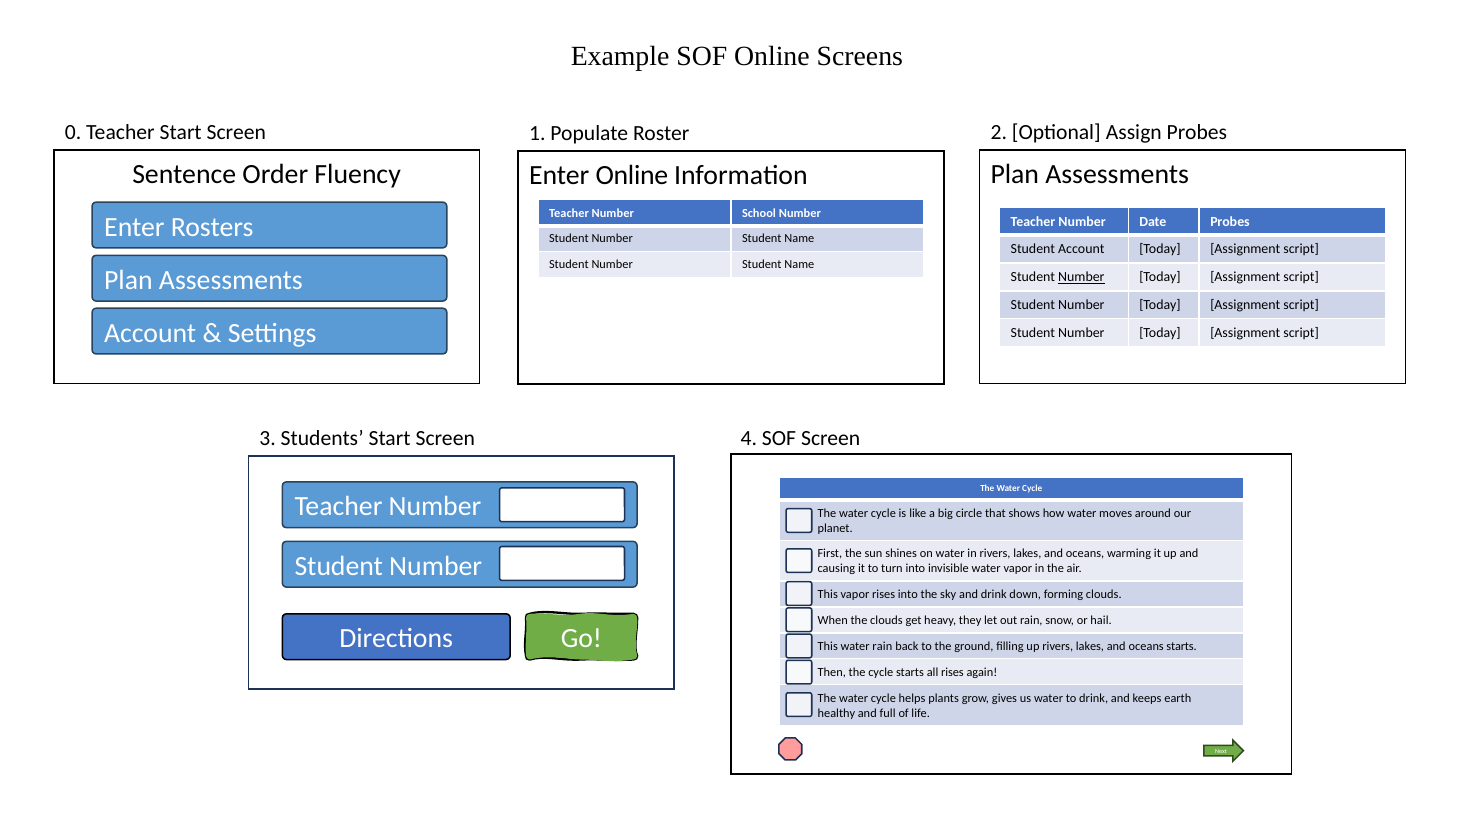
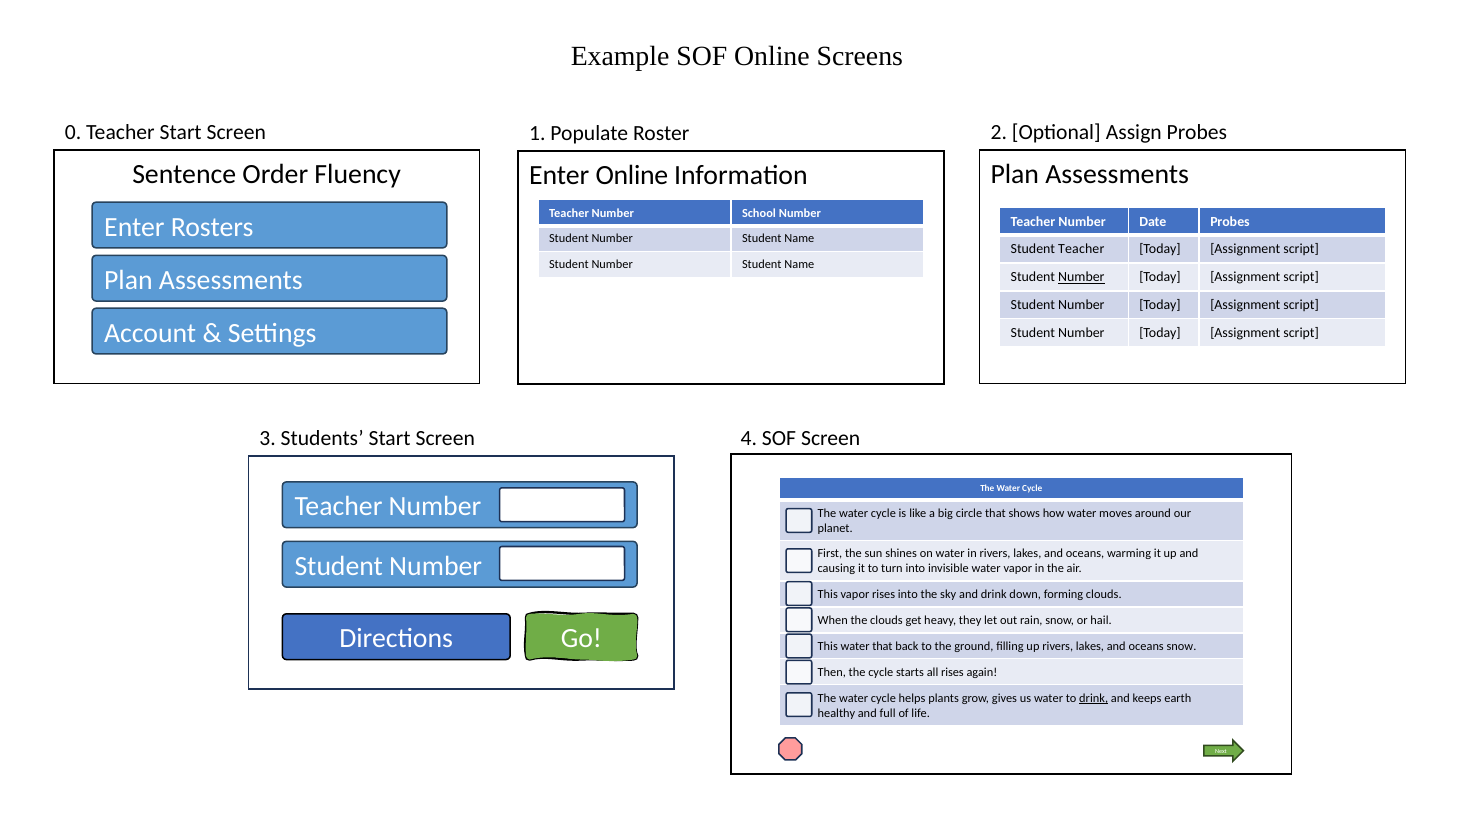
Student Account: Account -> Teacher (1081, 250)
water rain: rain -> that (882, 647)
oceans starts: starts -> snow (1181, 647)
drink underline: none -> present (1094, 699)
